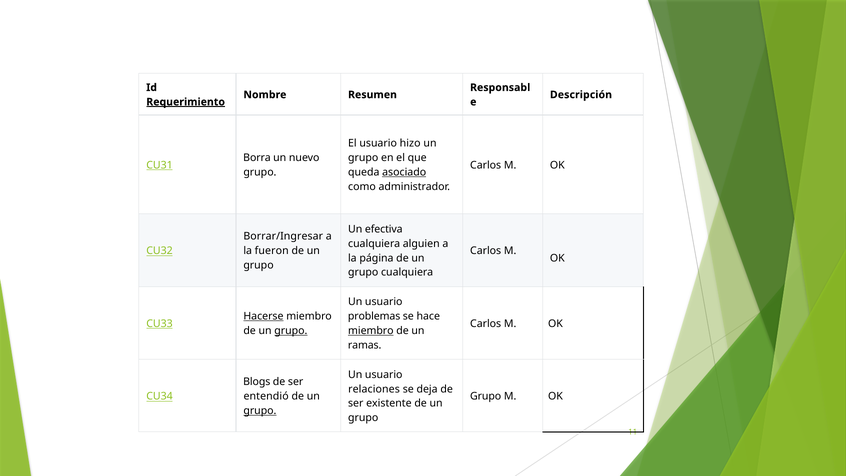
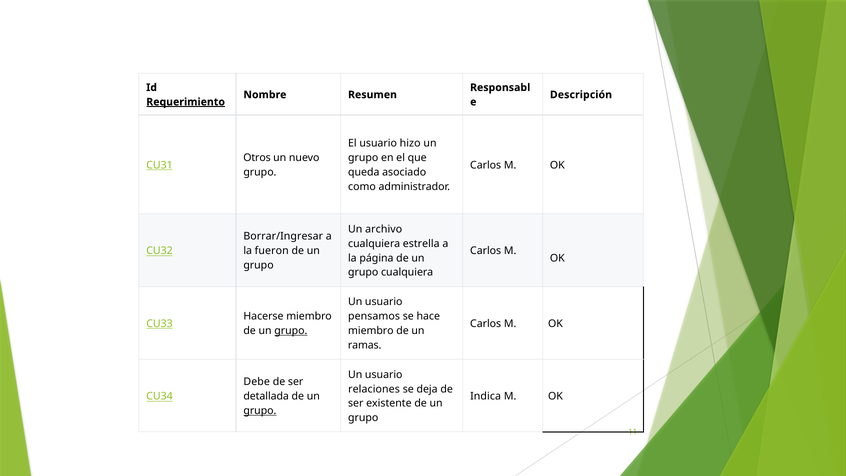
Borra: Borra -> Otros (257, 158)
asociado underline: present -> none (404, 172)
efectiva: efectiva -> archivo (384, 229)
alguien: alguien -> estrella (421, 244)
Hacerse underline: present -> none (263, 316)
problemas: problemas -> pensamos (374, 316)
miembro underline: present -> none (371, 331)
Blogs: Blogs -> Debe (257, 382)
entendió: entendió -> detallada (266, 396)
Grupo: Grupo -> Indica (486, 396)
